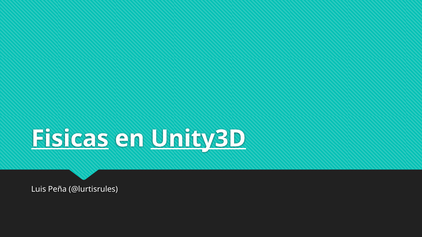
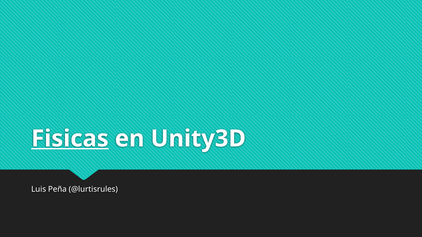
Unity3D underline: present -> none (198, 139)
